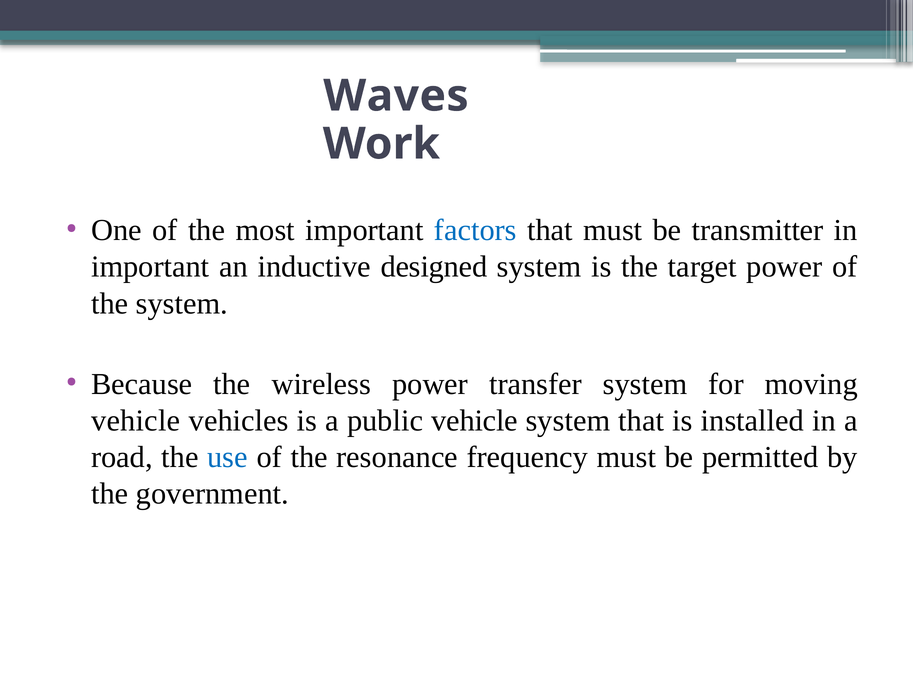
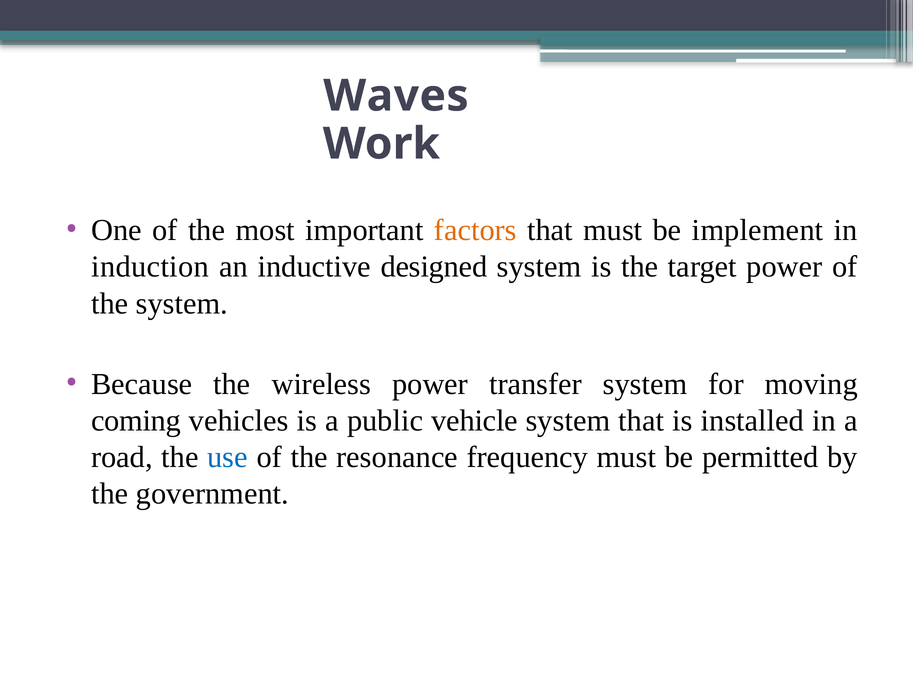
factors colour: blue -> orange (475, 230)
transmitter: transmitter -> implement (758, 230)
important: important -> induction (150, 267)
vehicle: vehicle -> coming (136, 421)
